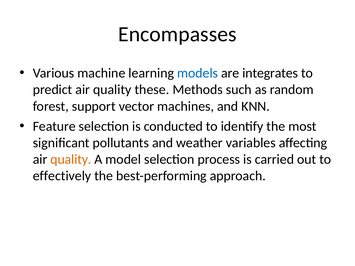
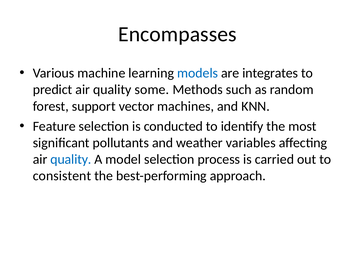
these: these -> some (152, 90)
quality colour: orange -> blue (71, 159)
effectively: effectively -> consistent (62, 176)
